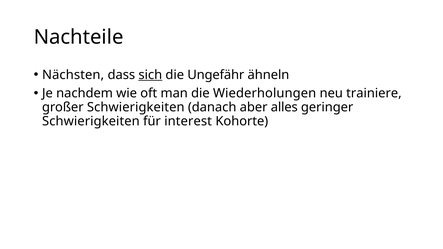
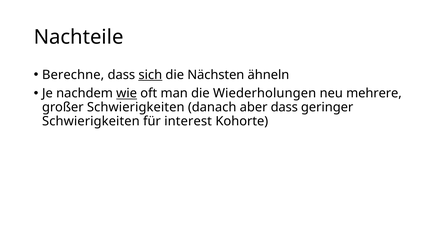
Nächsten: Nächsten -> Berechne (73, 75)
Ungefähr: Ungefähr -> Nächsten (216, 75)
wie underline: none -> present (127, 93)
trainiere: trainiere -> mehrere (374, 93)
aber alles: alles -> dass (284, 107)
